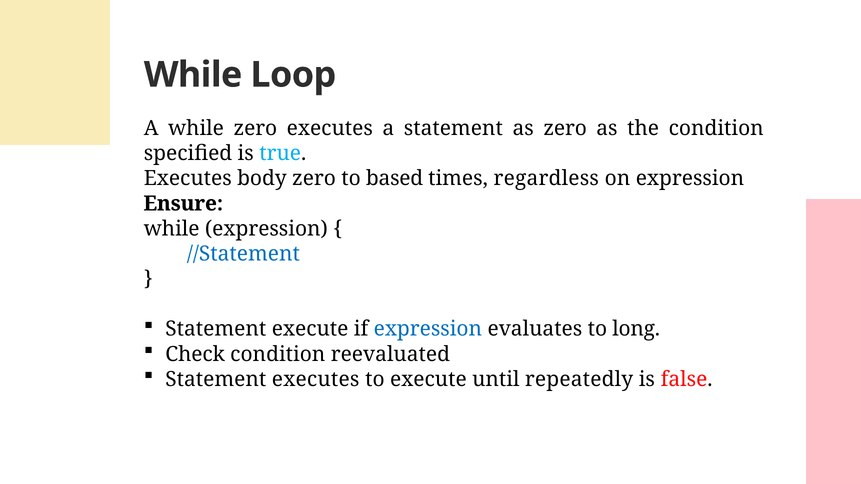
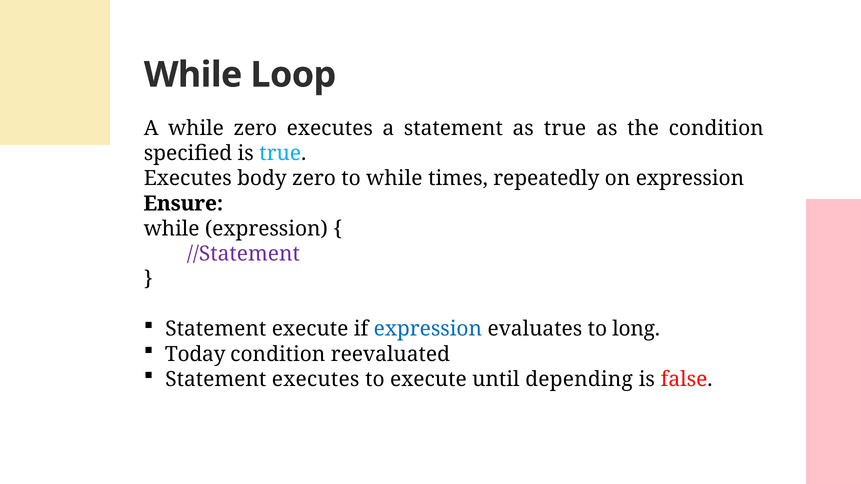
as zero: zero -> true (565, 128)
to based: based -> while (394, 179)
regardless: regardless -> repeatedly (546, 179)
//Statement colour: blue -> purple (243, 254)
Check: Check -> Today (195, 354)
repeatedly: repeatedly -> depending (579, 380)
